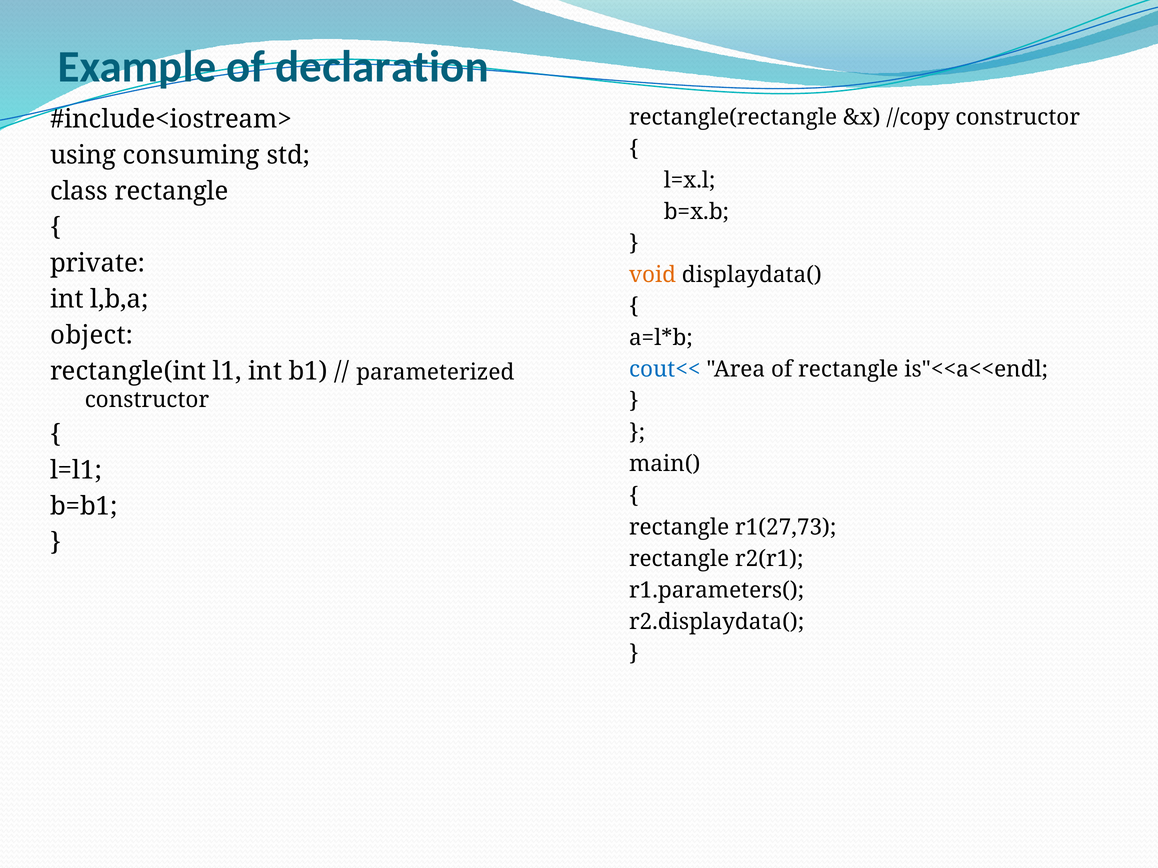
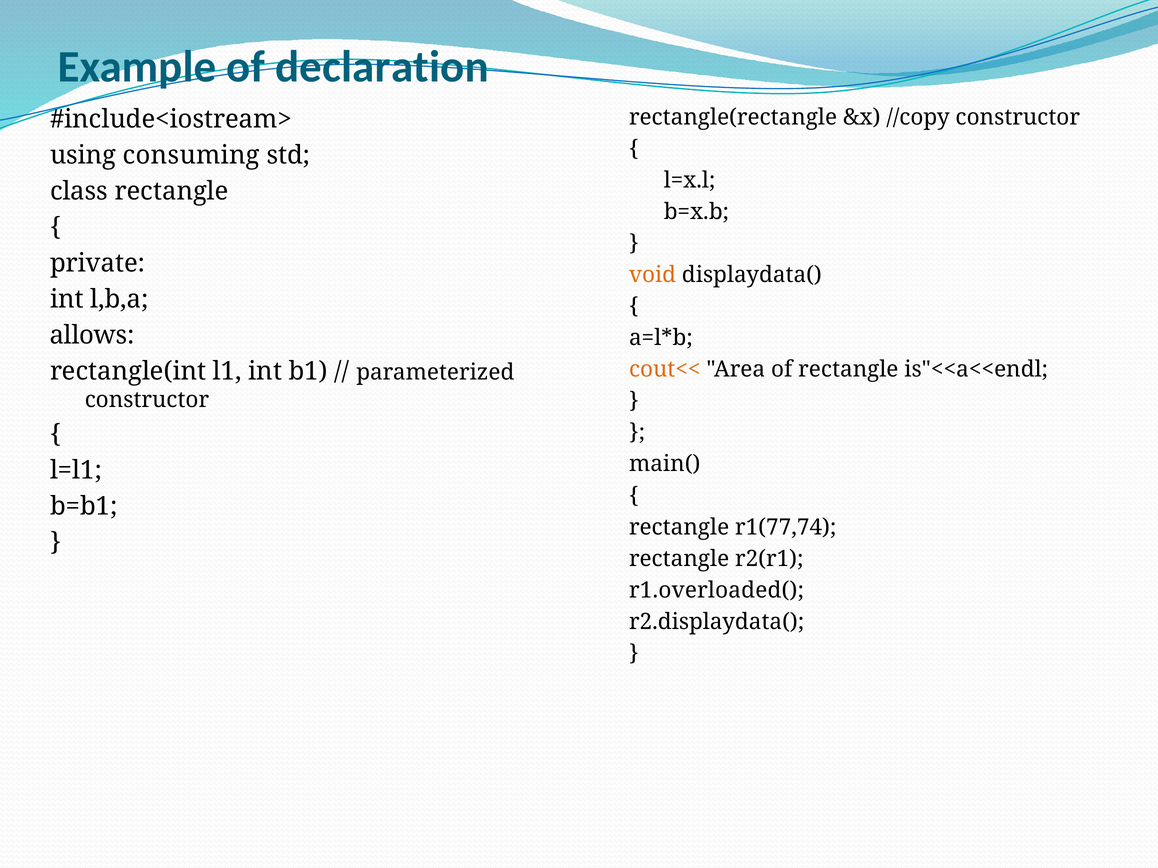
object: object -> allows (92, 336)
cout<< colour: blue -> orange (665, 370)
r1(27,73: r1(27,73 -> r1(77,74 (786, 527)
r1.parameters(: r1.parameters( -> r1.overloaded( (717, 591)
